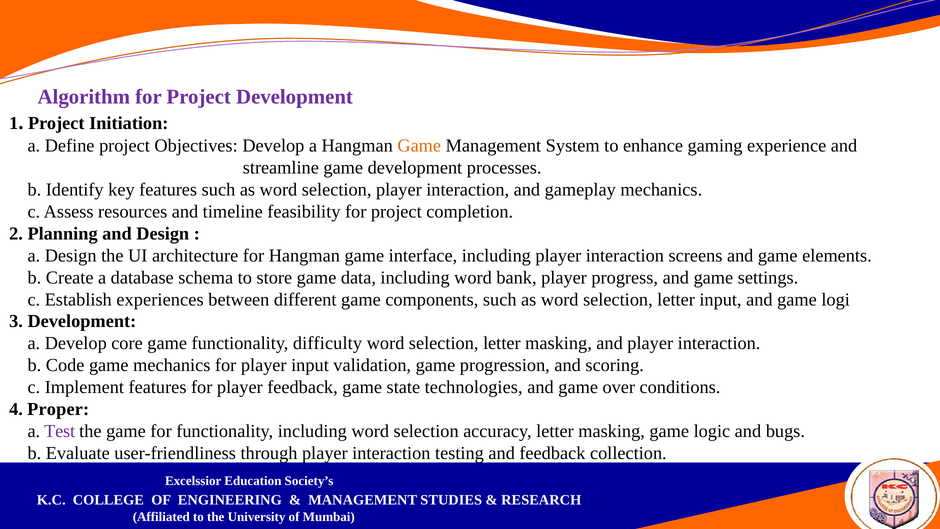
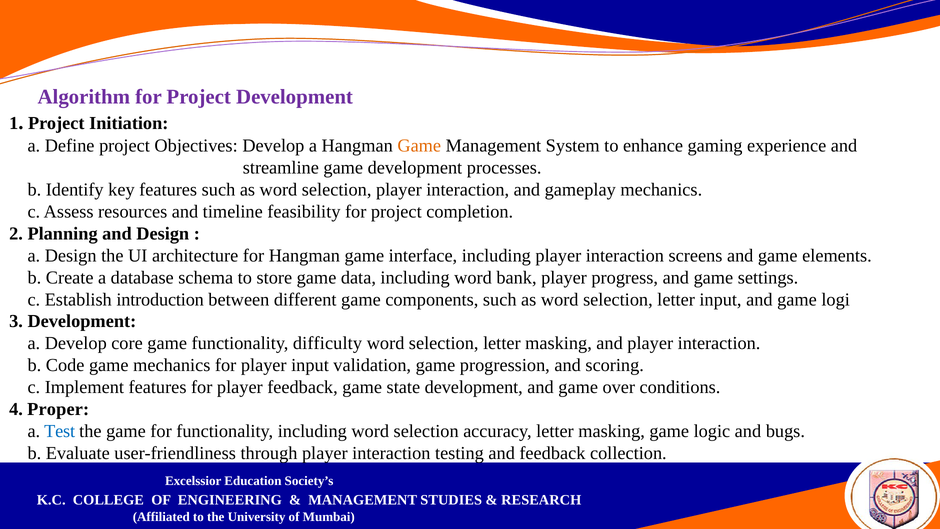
experiences: experiences -> introduction (160, 299)
state technologies: technologies -> development (474, 387)
Test colour: purple -> blue (60, 431)
